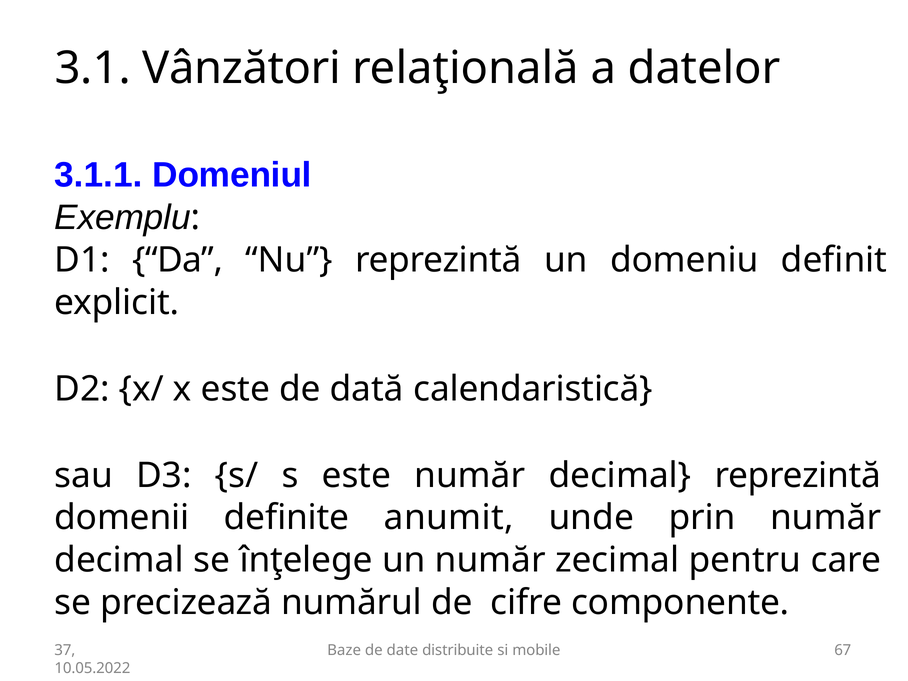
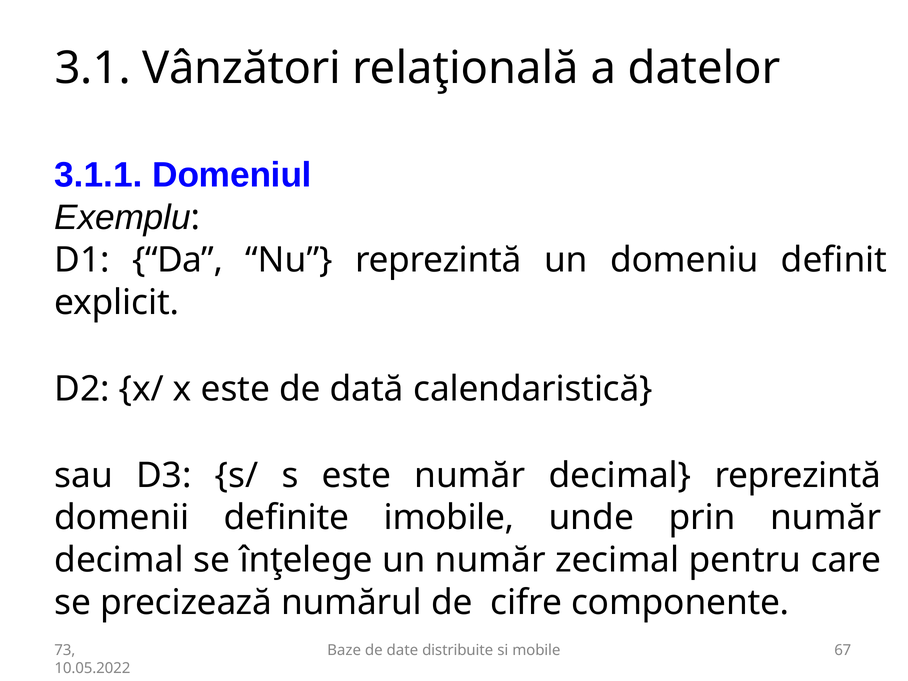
anumit: anumit -> imobile (449, 518)
37: 37 -> 73 (65, 650)
